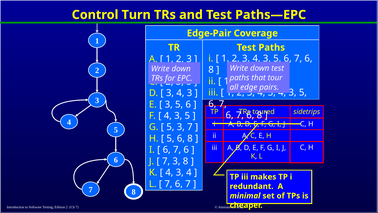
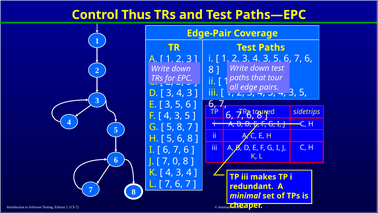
Turn: Turn -> Thus (136, 15)
5 3: 3 -> 8 (181, 127)
7 3: 3 -> 0 (176, 161)
